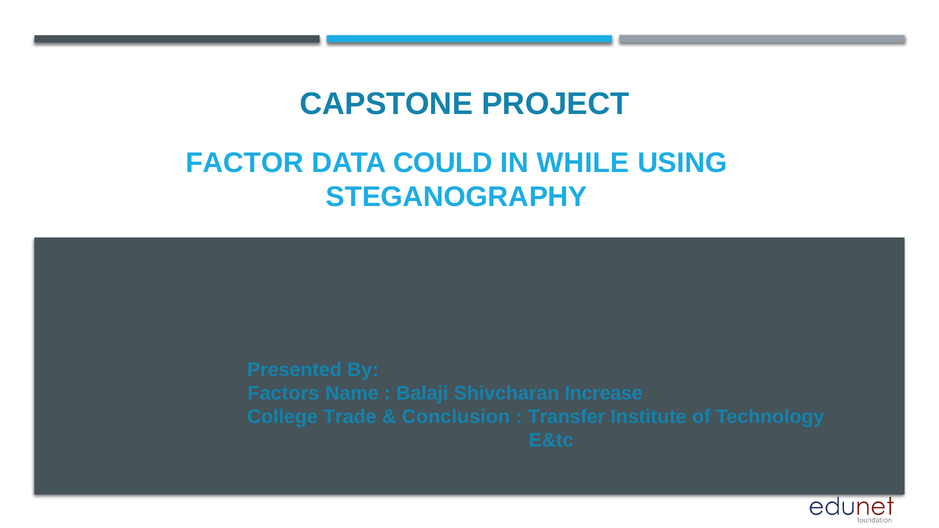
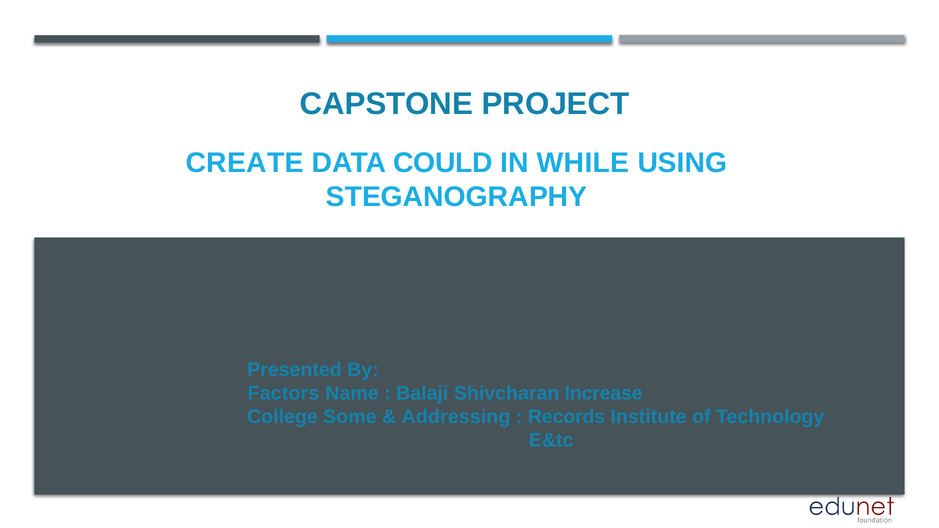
FACTOR: FACTOR -> CREATE (245, 163)
Trade: Trade -> Some (350, 417)
Conclusion: Conclusion -> Addressing (456, 417)
Transfer: Transfer -> Records (567, 417)
